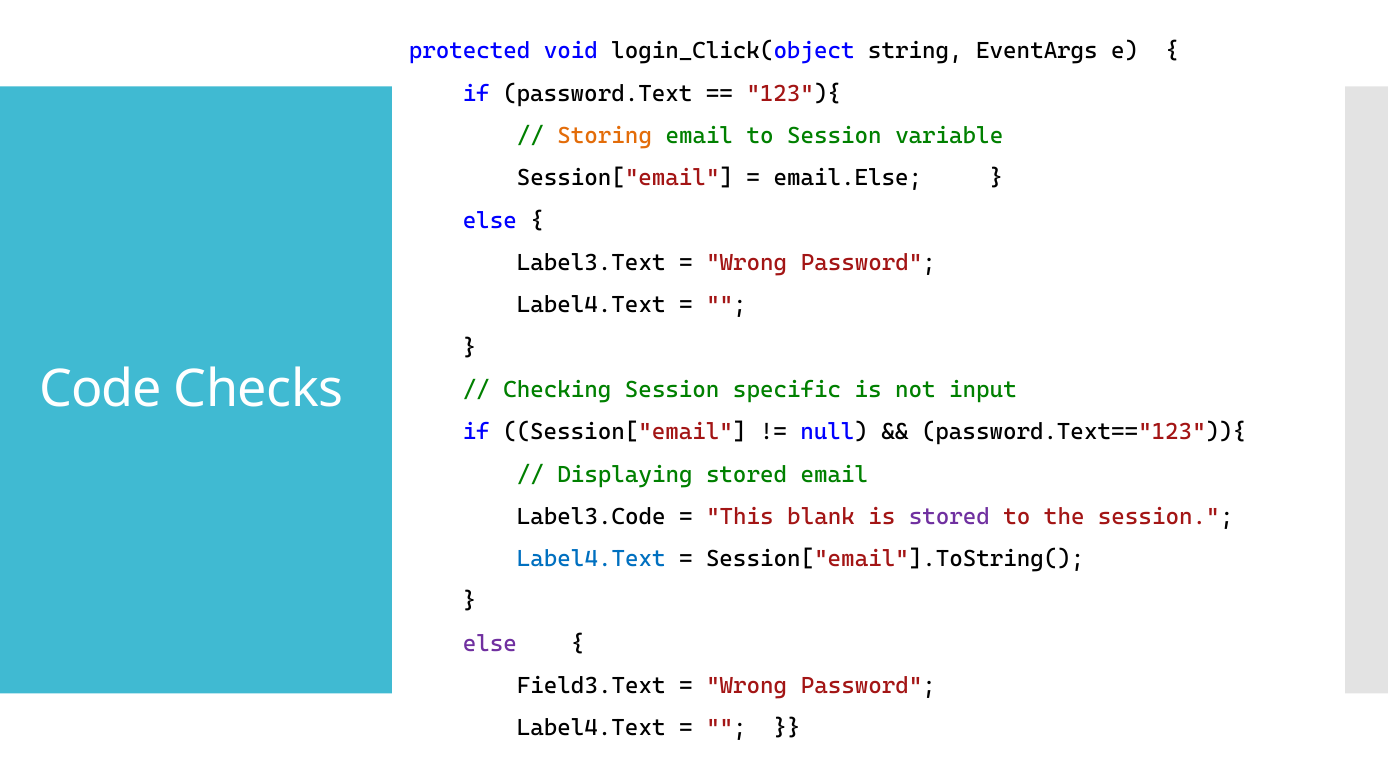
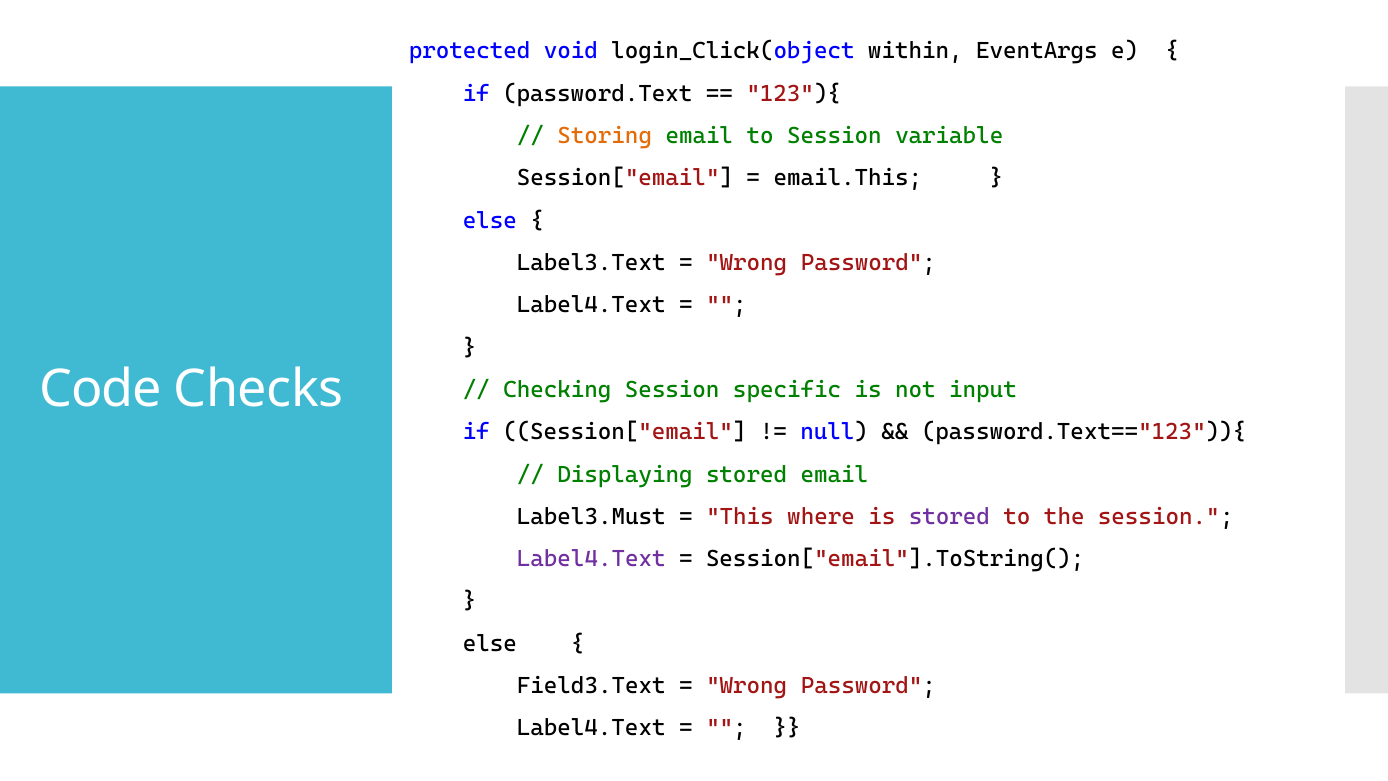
string: string -> within (915, 51)
email.Else: email.Else -> email.This (848, 178)
Label3.Code: Label3.Code -> Label3.Must (591, 517)
blank: blank -> where (821, 517)
Label4.Text colour: blue -> purple (591, 559)
else colour: purple -> black (490, 643)
